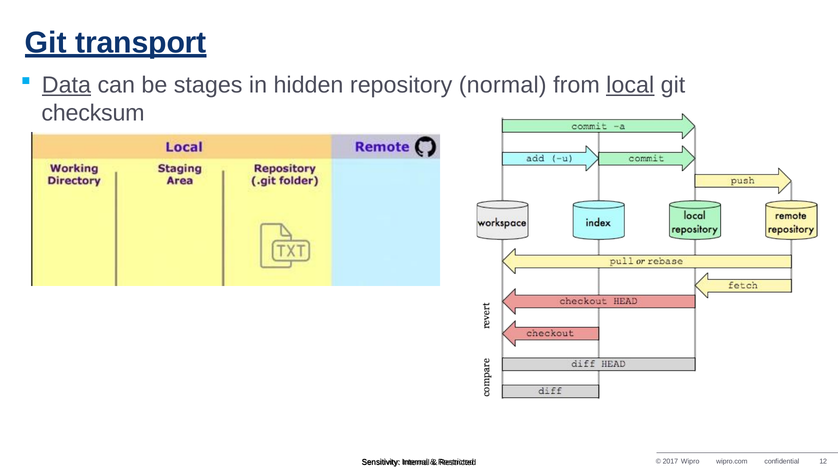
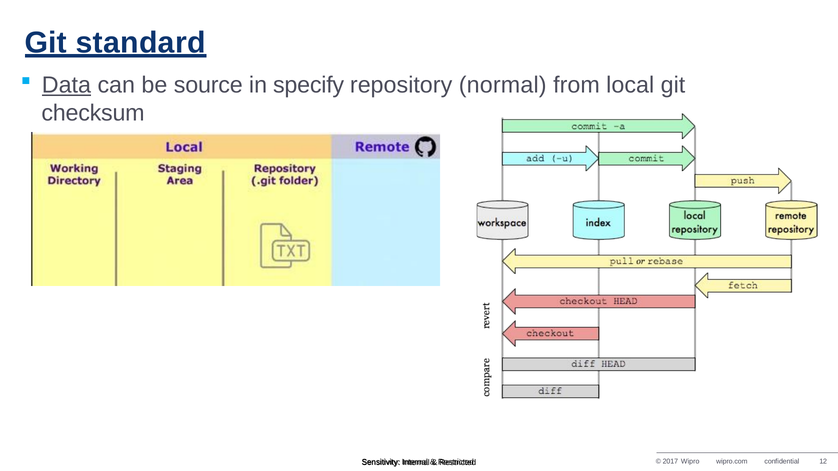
transport: transport -> standard (141, 43)
stages: stages -> source (208, 85)
hidden: hidden -> specify (309, 85)
local underline: present -> none (630, 85)
